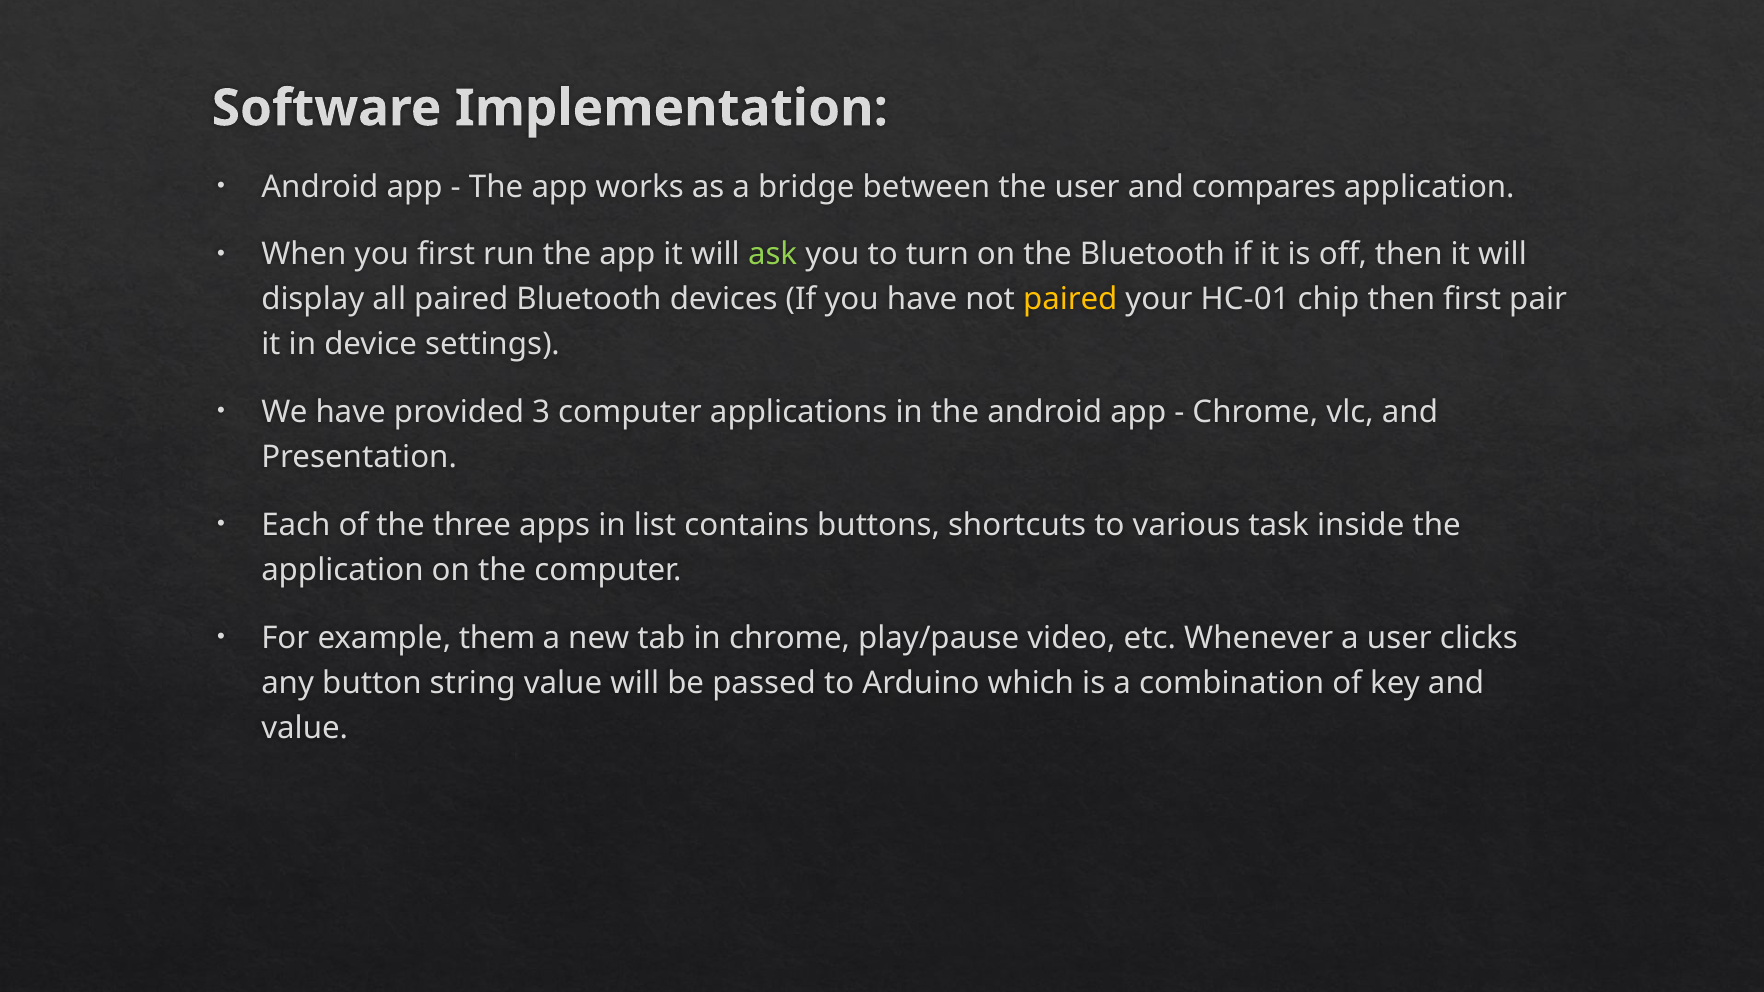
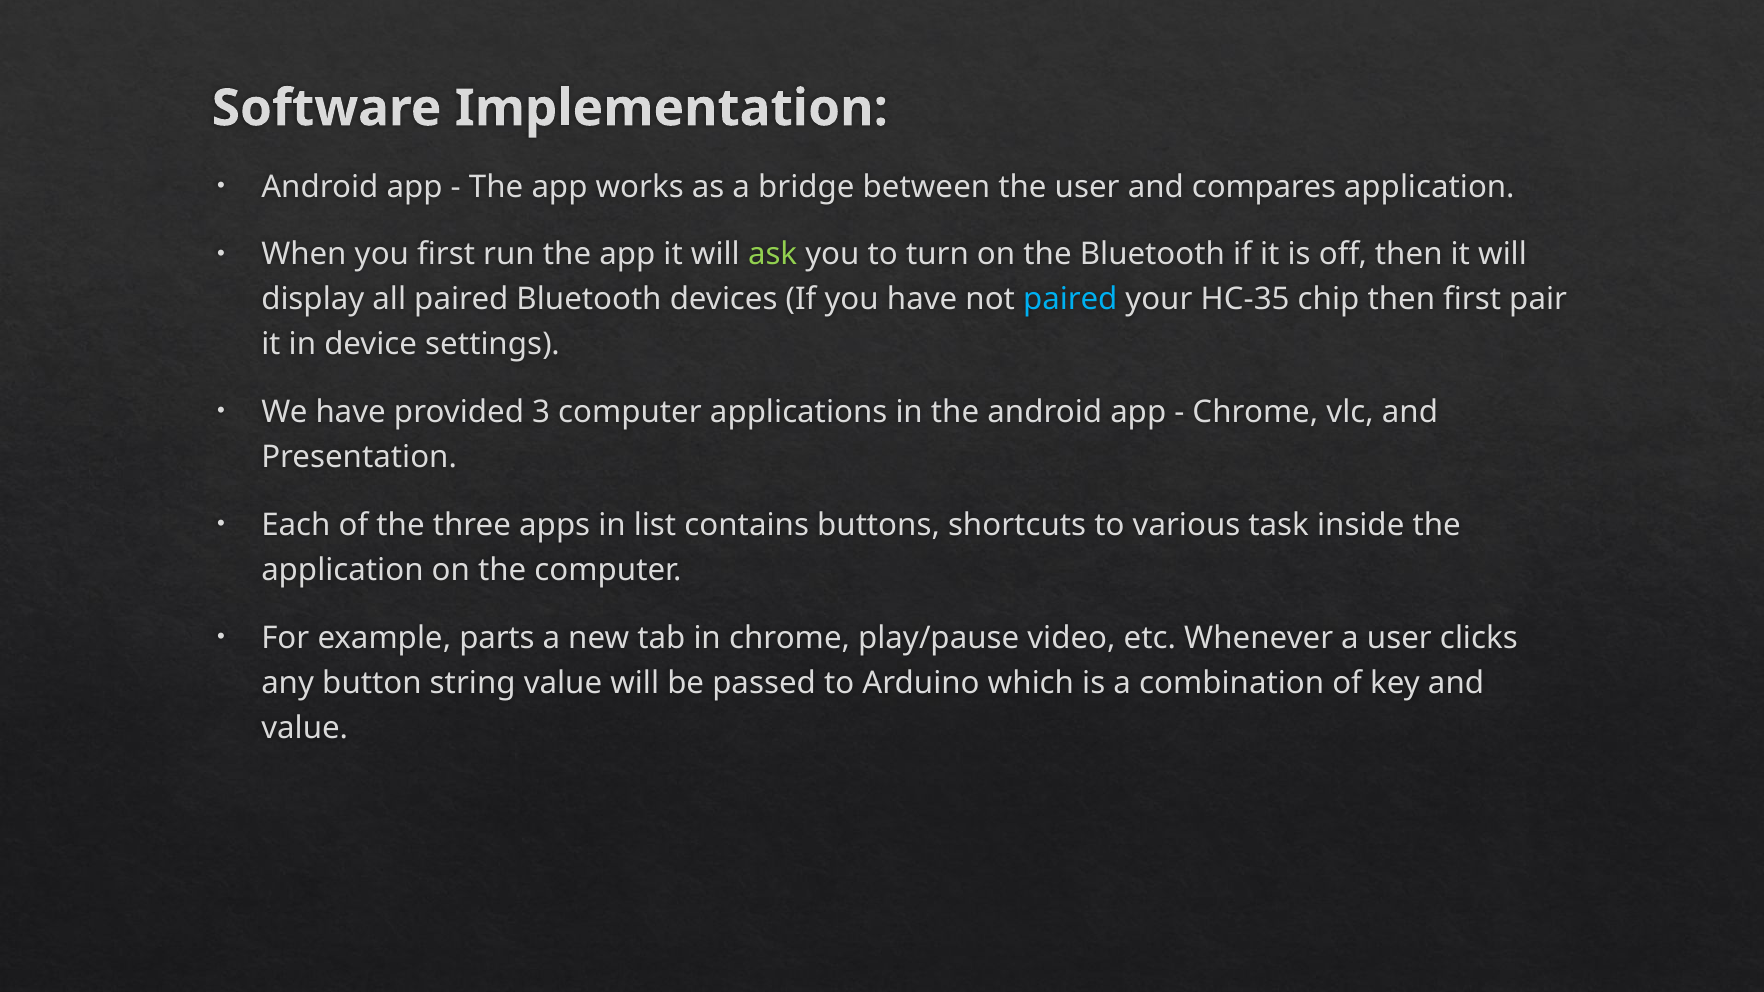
paired colour: yellow -> light blue (1070, 300)
HC-01: HC-01 -> HC-35 (1245, 300)
them: them -> parts (497, 638)
